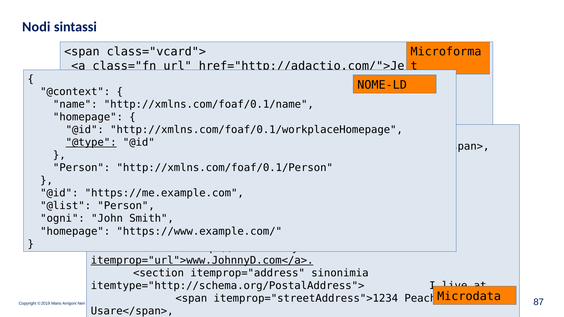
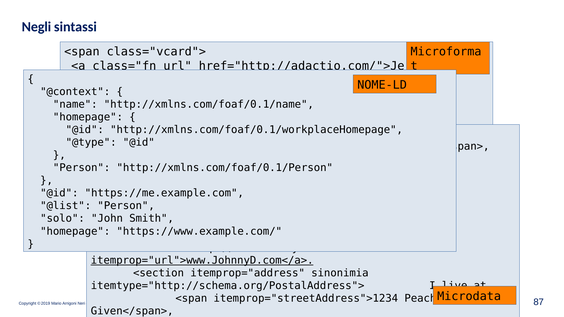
Nodi: Nodi -> Negli (36, 27)
@type underline: present -> none (91, 143)
ogni: ogni -> solo (62, 219)
Usare</span>: Usare</span> -> Given</span> (132, 311)
